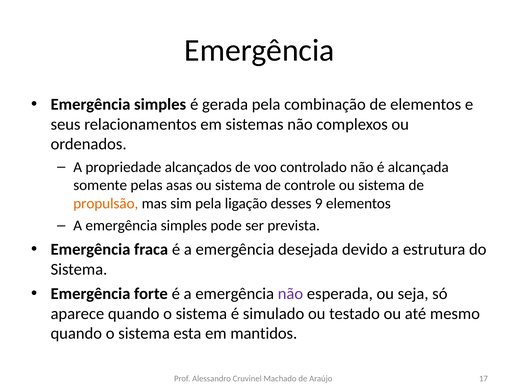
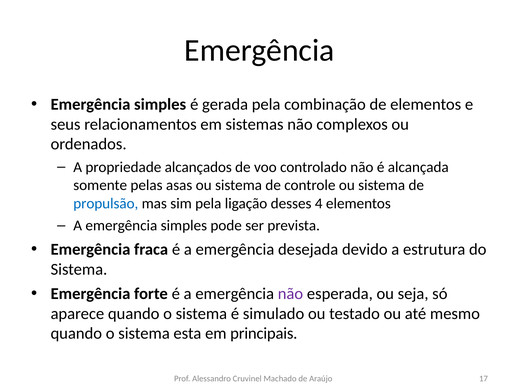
propulsão colour: orange -> blue (106, 204)
9: 9 -> 4 (319, 204)
mantidos: mantidos -> principais (264, 334)
